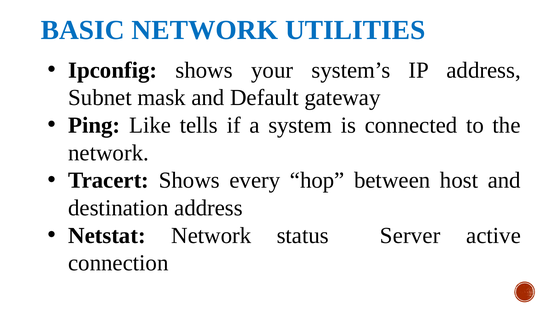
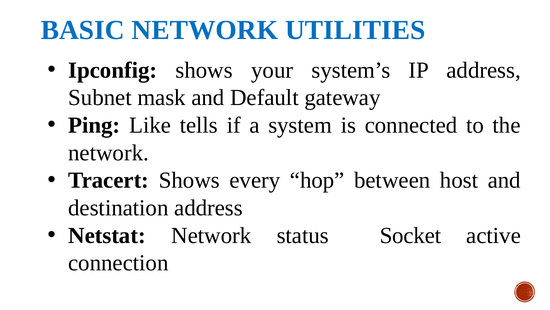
Server: Server -> Socket (410, 235)
